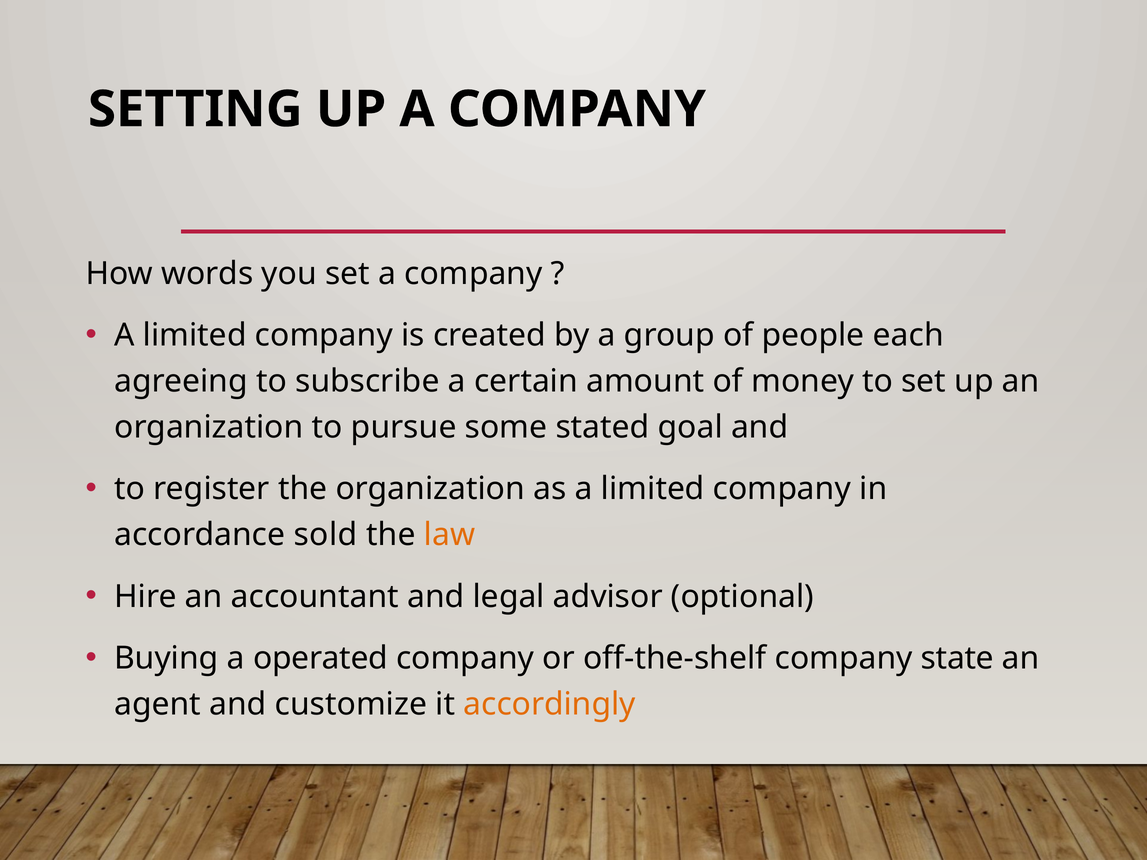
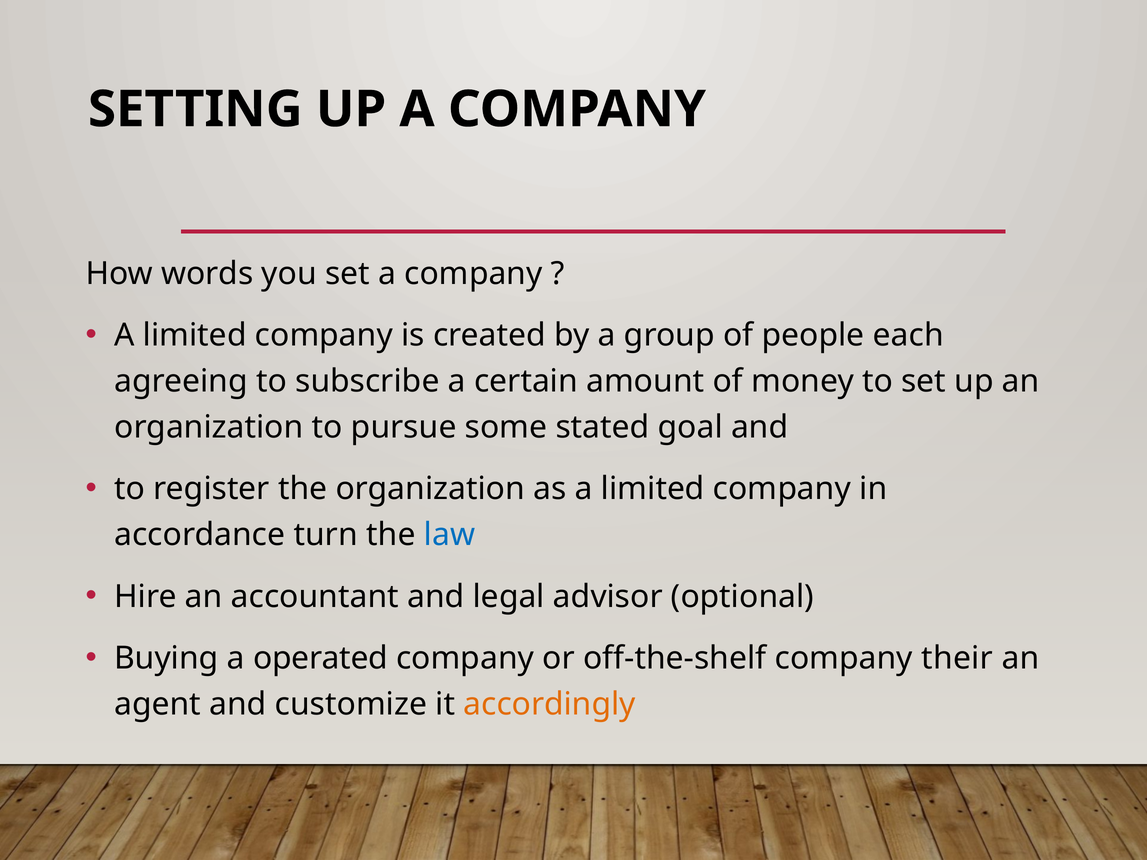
sold: sold -> turn (326, 535)
law colour: orange -> blue (449, 535)
state: state -> their (957, 659)
